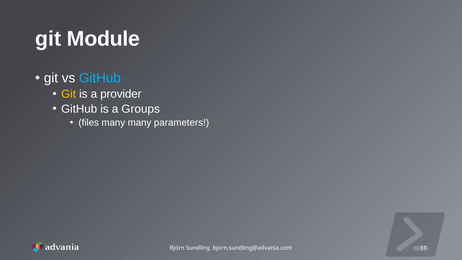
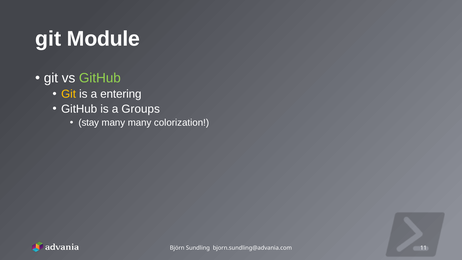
GitHub colour: light blue -> light green (100, 78)
provider: provider -> entering (121, 94)
files: files -> stay (89, 123)
parameters: parameters -> colorization (182, 123)
